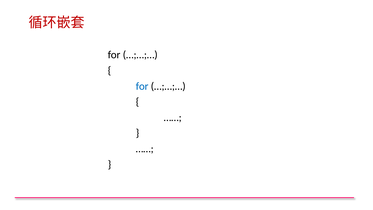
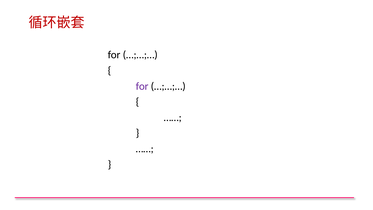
for colour: blue -> purple (142, 86)
